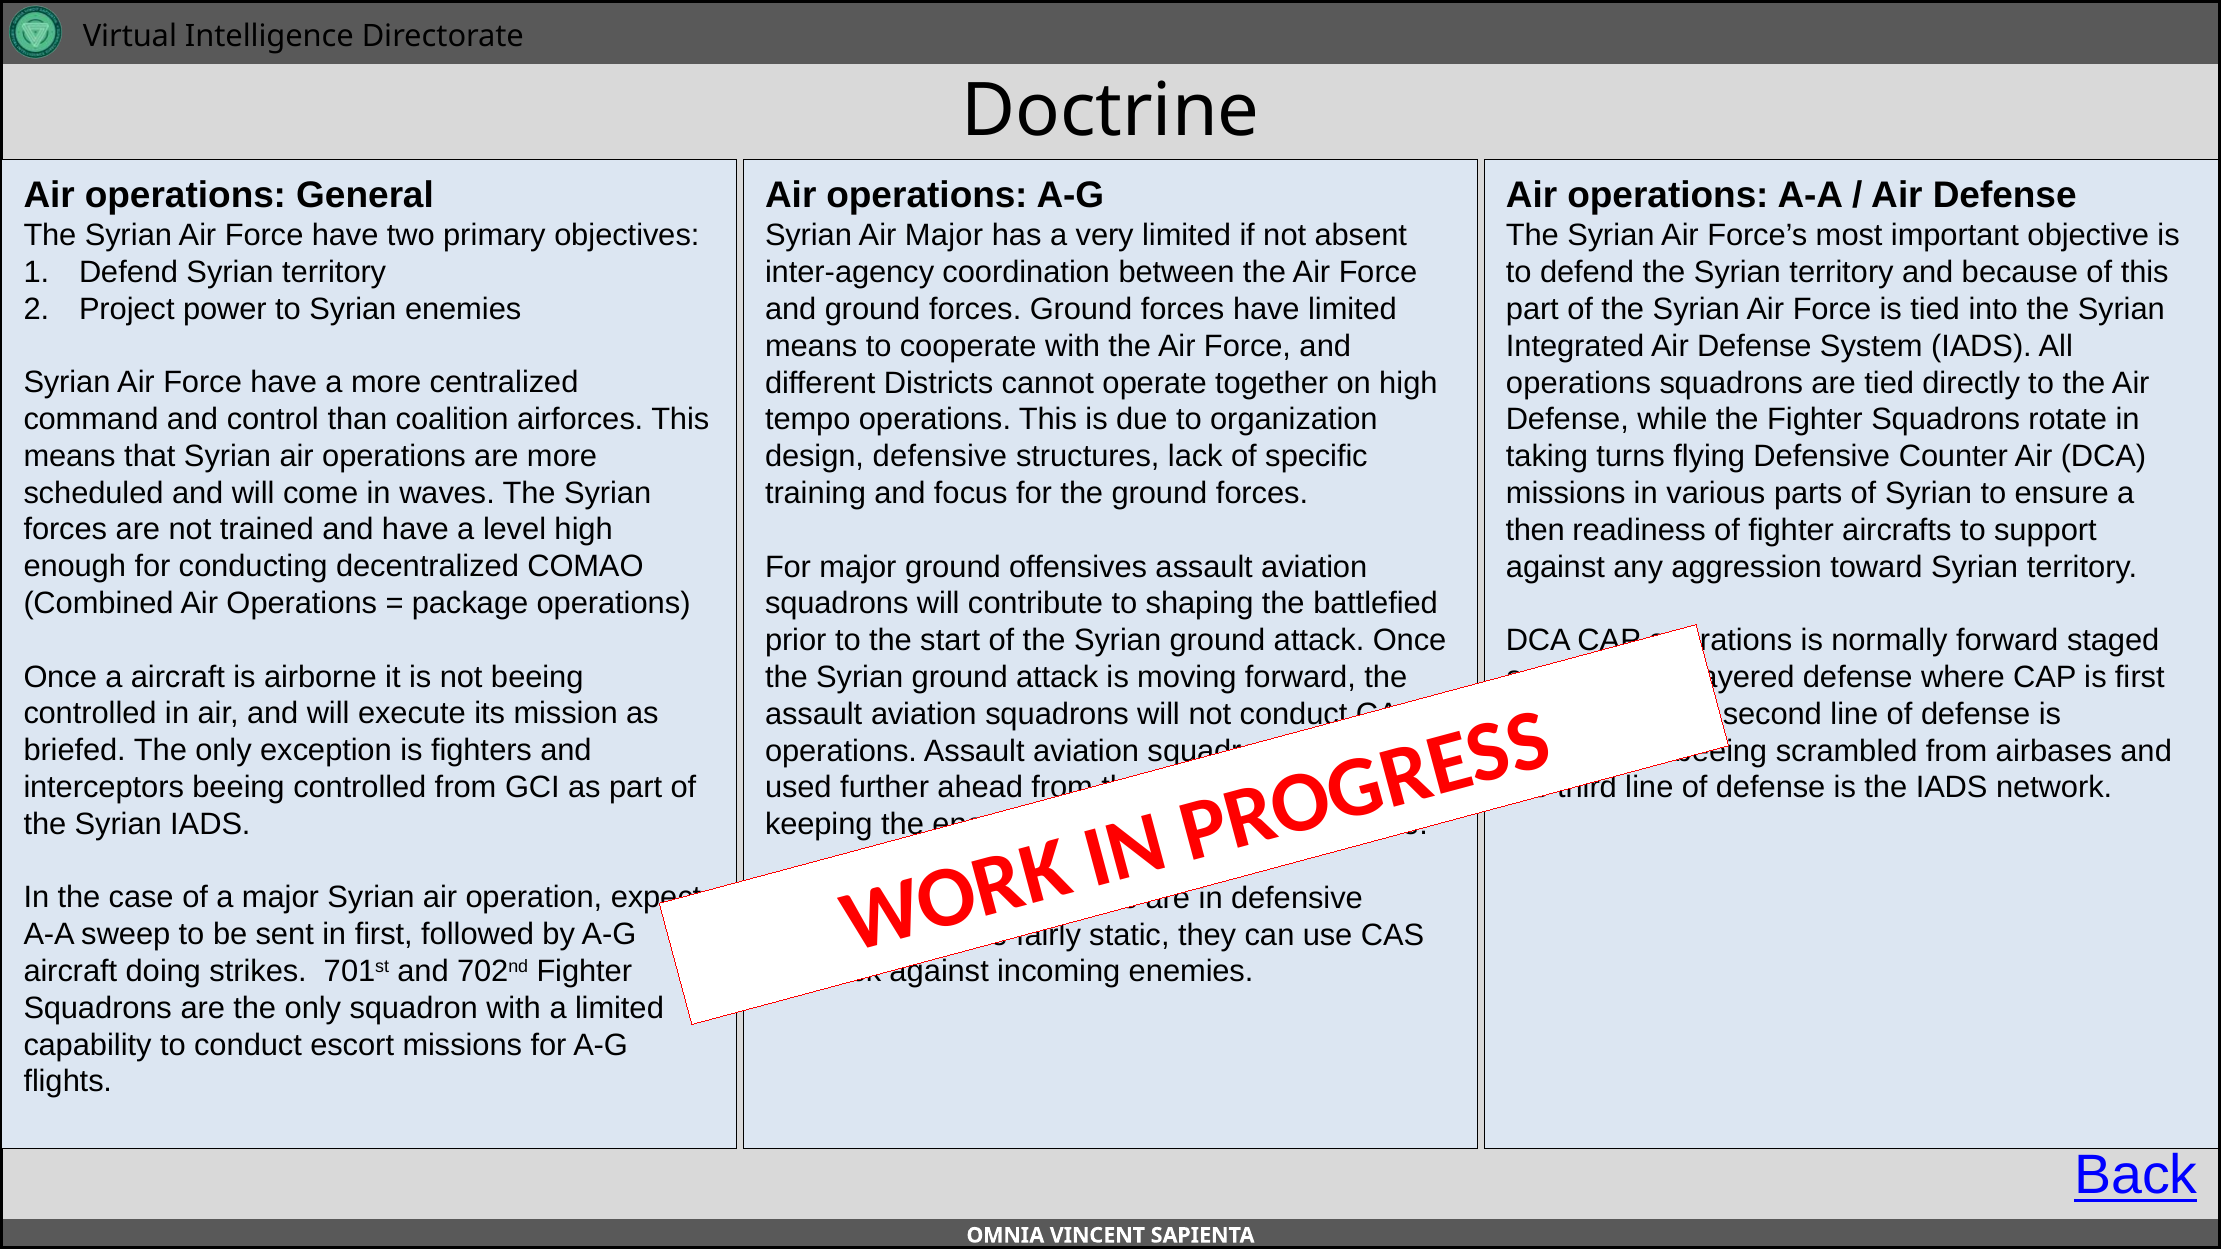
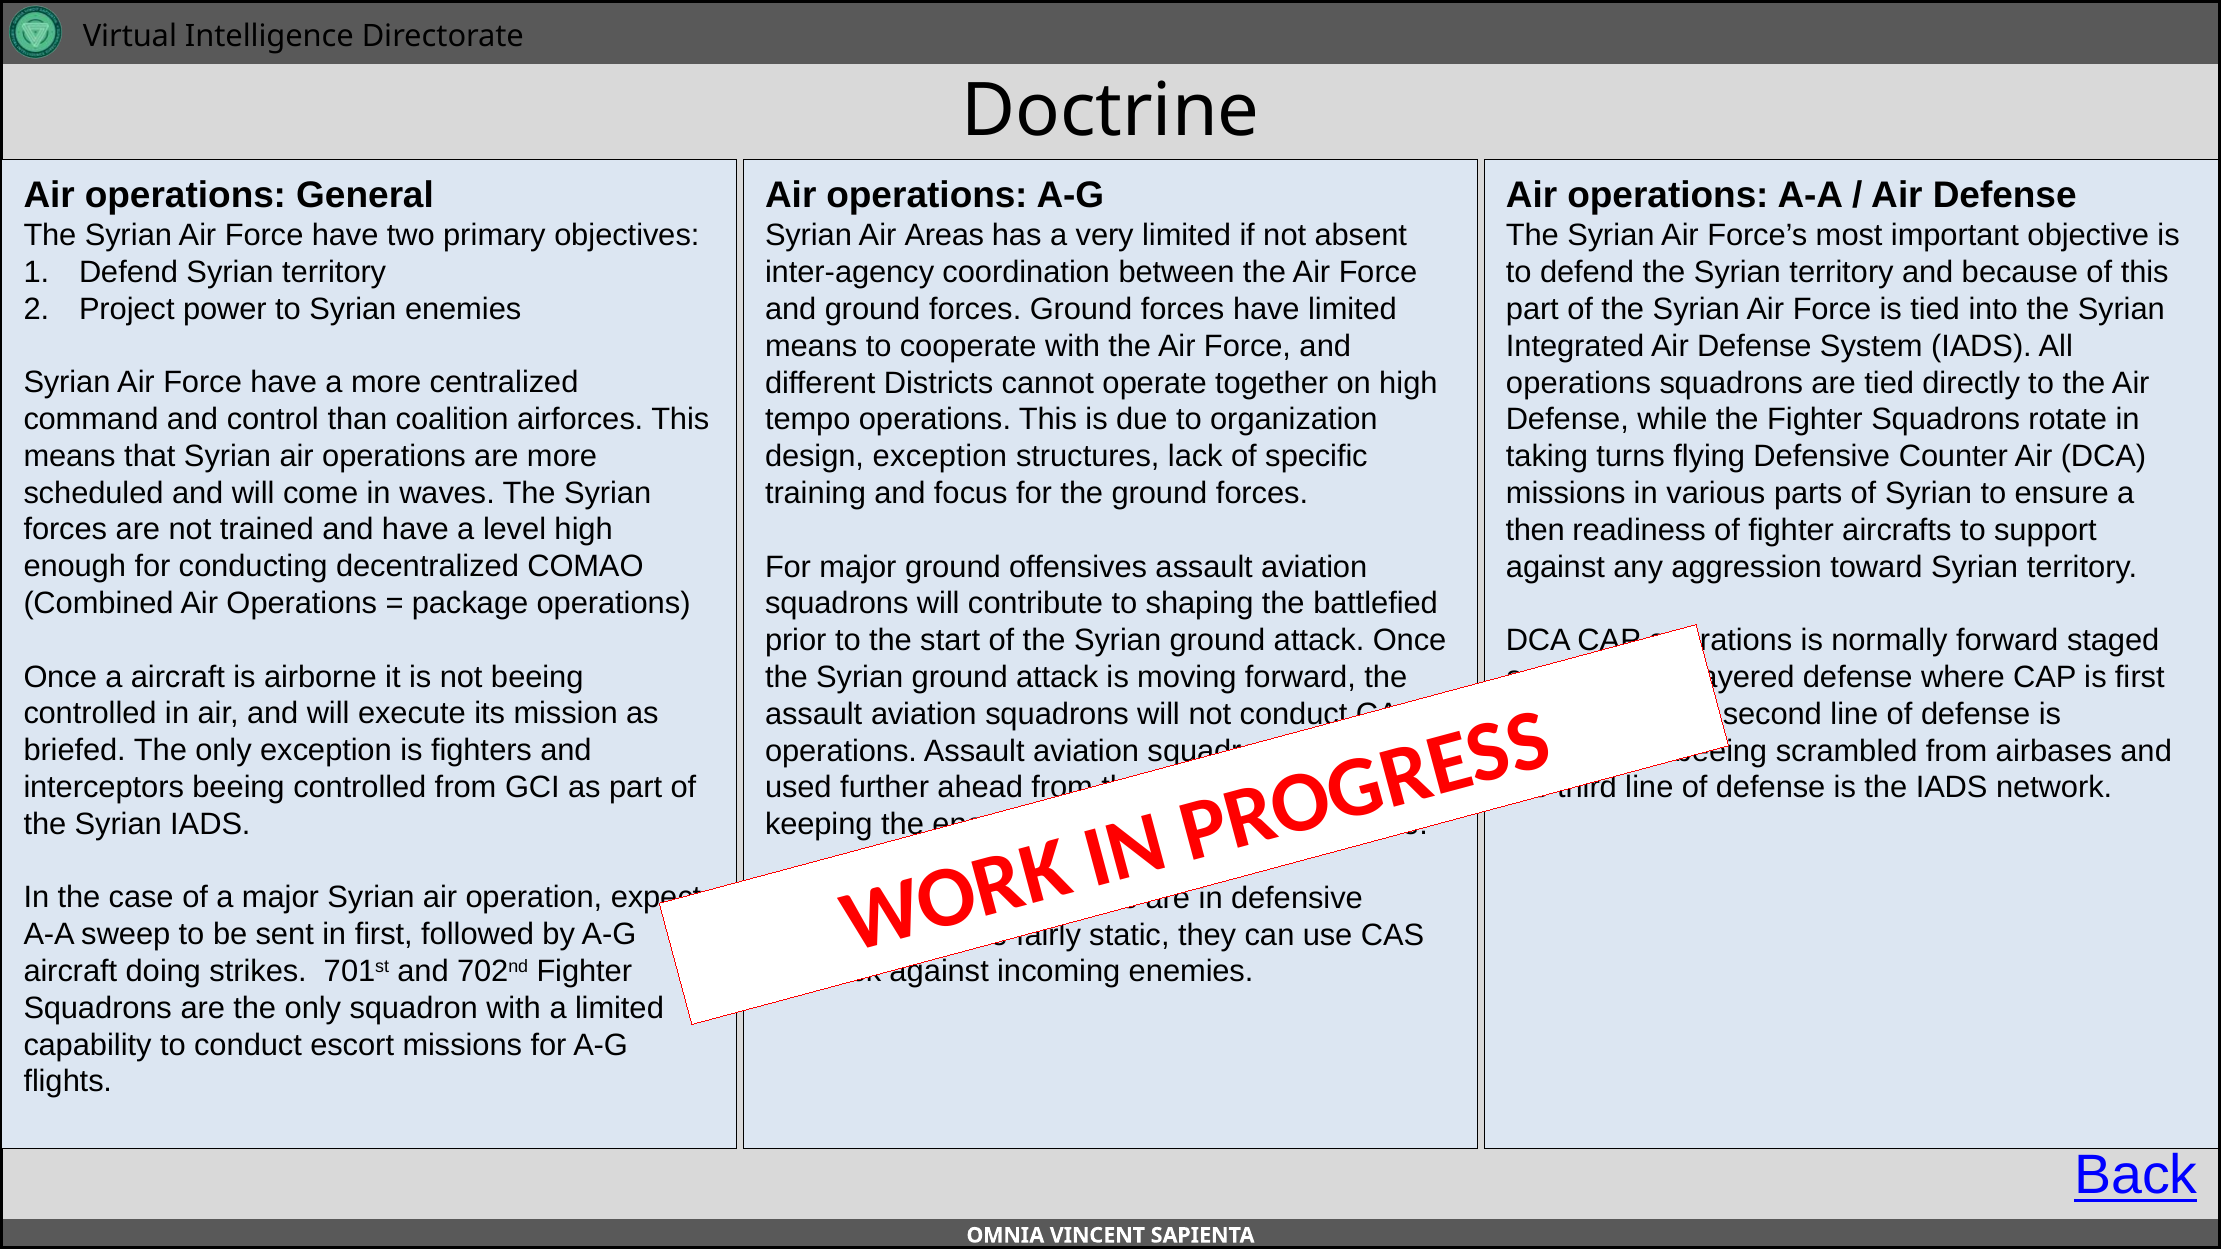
Air Major: Major -> Areas (944, 236)
design defensive: defensive -> exception (940, 457)
